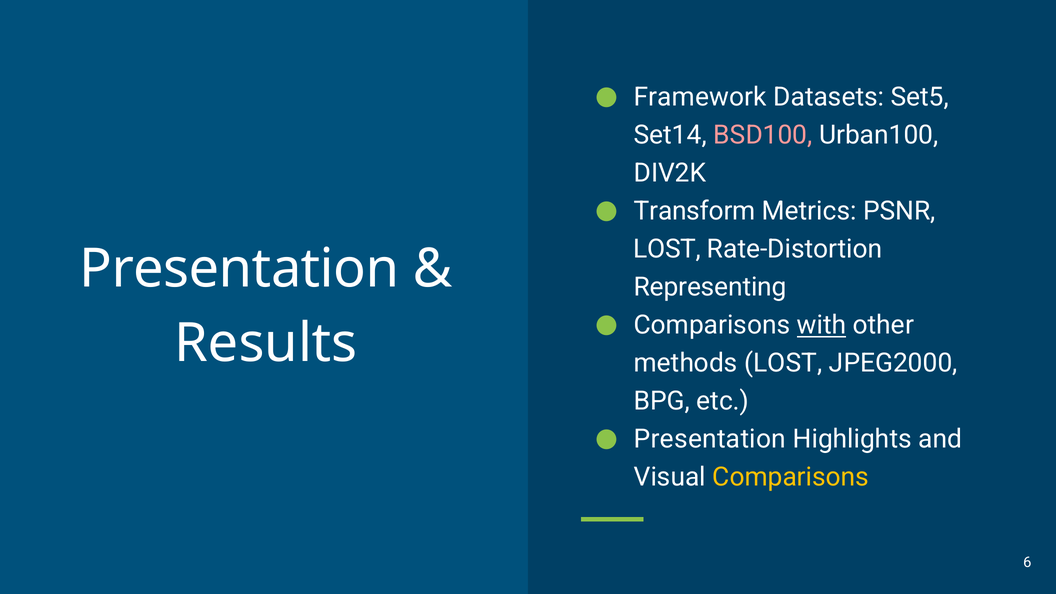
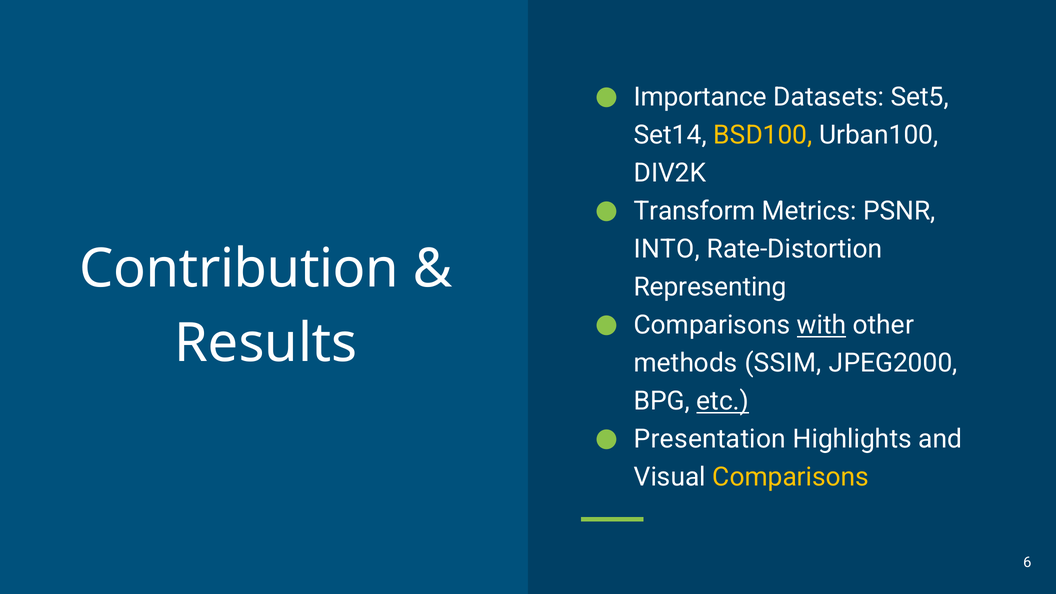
Framework: Framework -> Importance (700, 97)
BSD100 colour: pink -> yellow (763, 135)
LOST: LOST -> INTO (667, 249)
Presentation: Presentation -> Contribution (239, 269)
methods LOST: LOST -> SSIM (783, 363)
etc underline: none -> present (723, 401)
